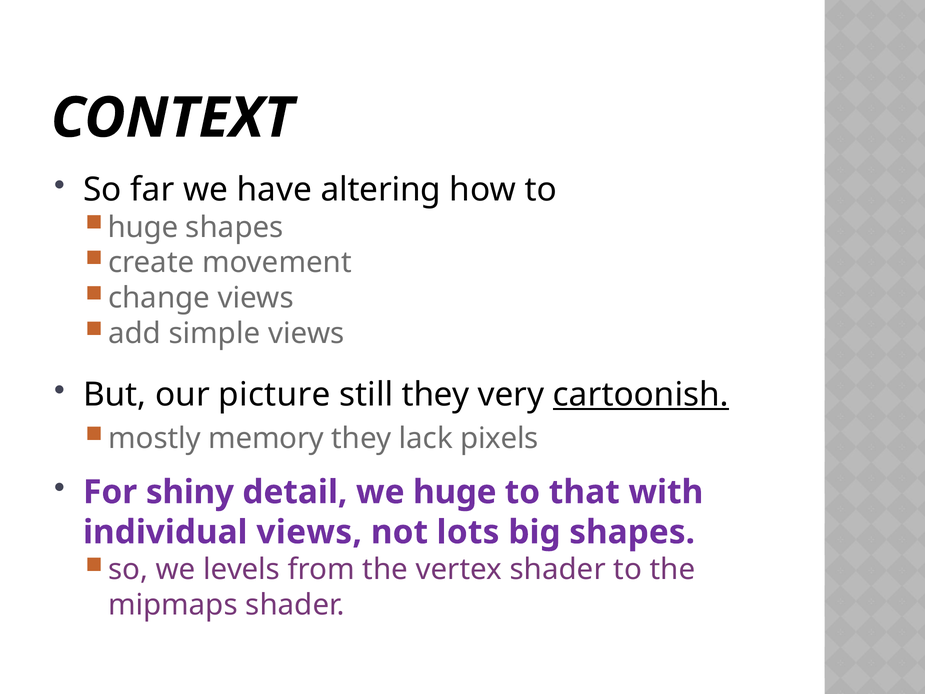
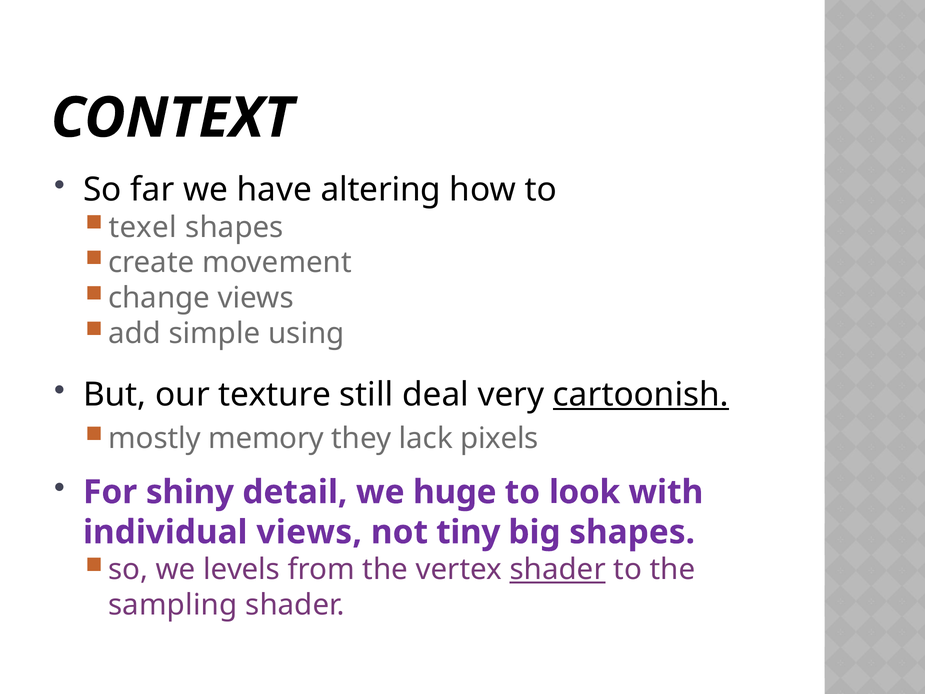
huge: huge -> texel (143, 227)
simple views: views -> using (306, 334)
picture: picture -> texture (275, 395)
still they: they -> deal (435, 395)
that: that -> look (584, 492)
lots: lots -> tiny (468, 532)
shader underline: none -> present (558, 570)
mipmaps: mipmaps -> sampling (173, 605)
